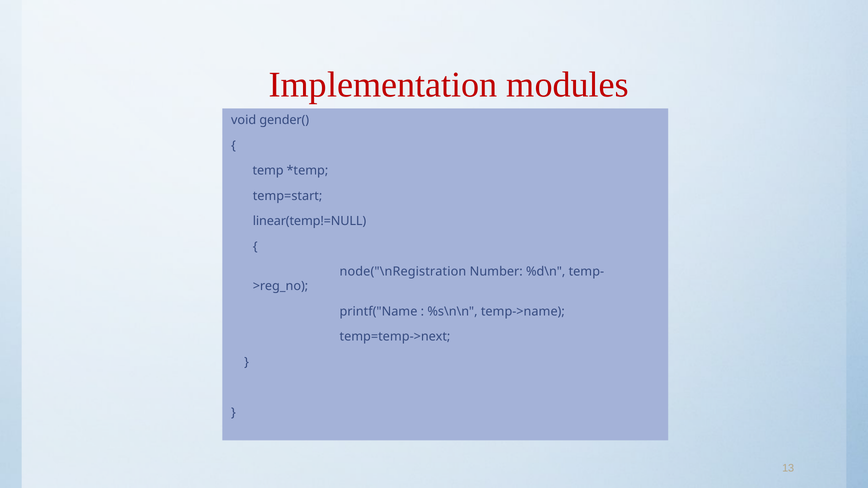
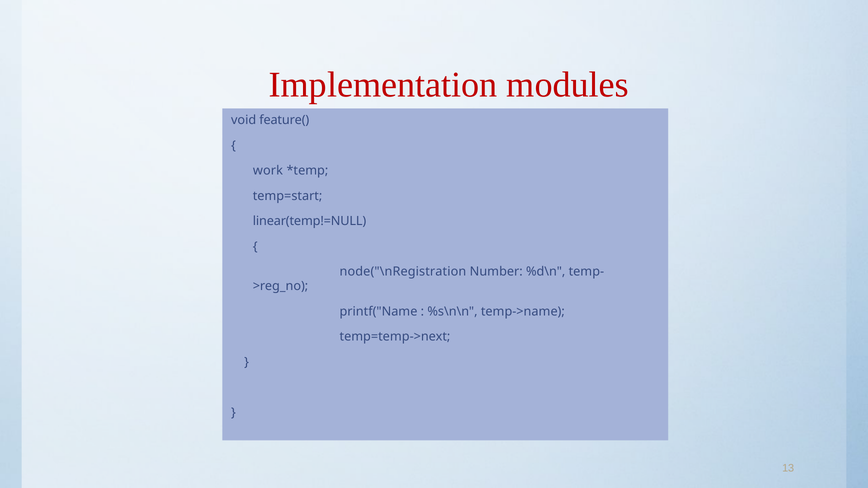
gender(: gender( -> feature( (284, 120)
temp: temp -> work (268, 171)
